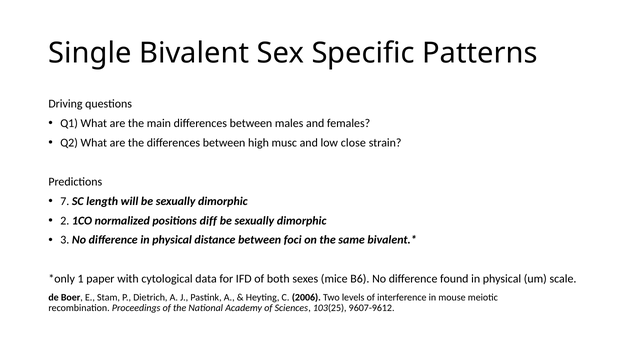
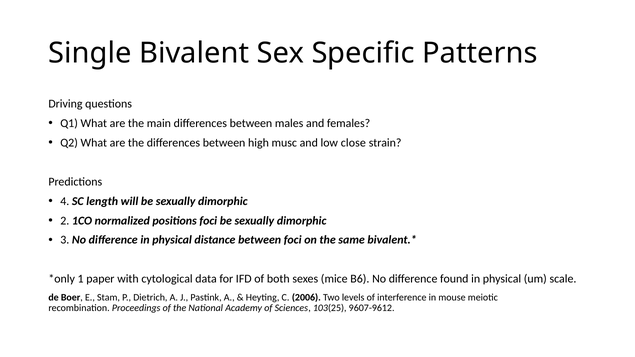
7: 7 -> 4 (65, 201)
positions diff: diff -> foci (208, 221)
